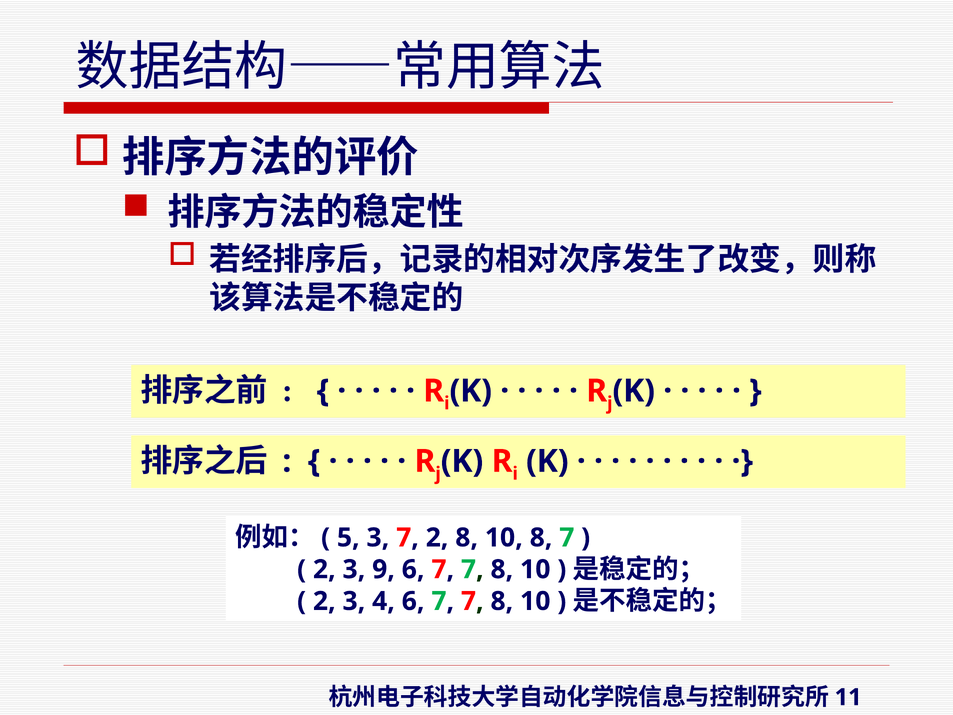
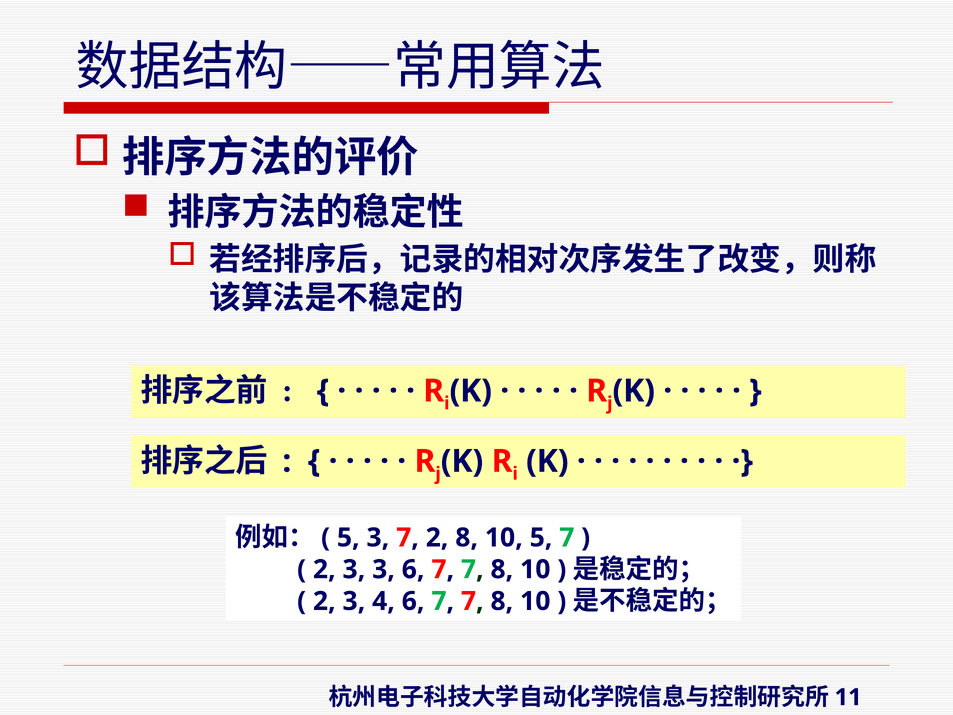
10 8: 8 -> 5 (541, 537)
3 9: 9 -> 3 (383, 569)
